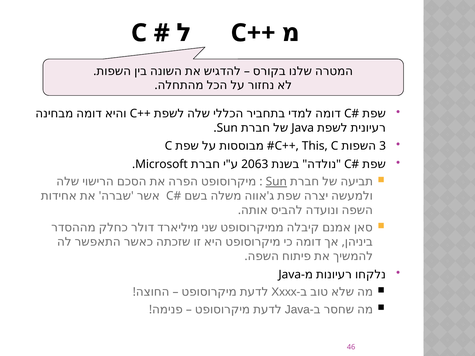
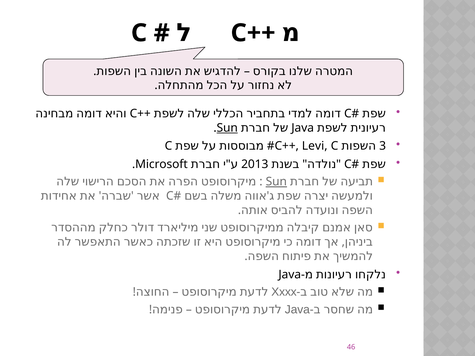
Sun underline: none -> present (227, 128)
This: This -> Levi (315, 146)
2063: 2063 -> 2013 (255, 164)
